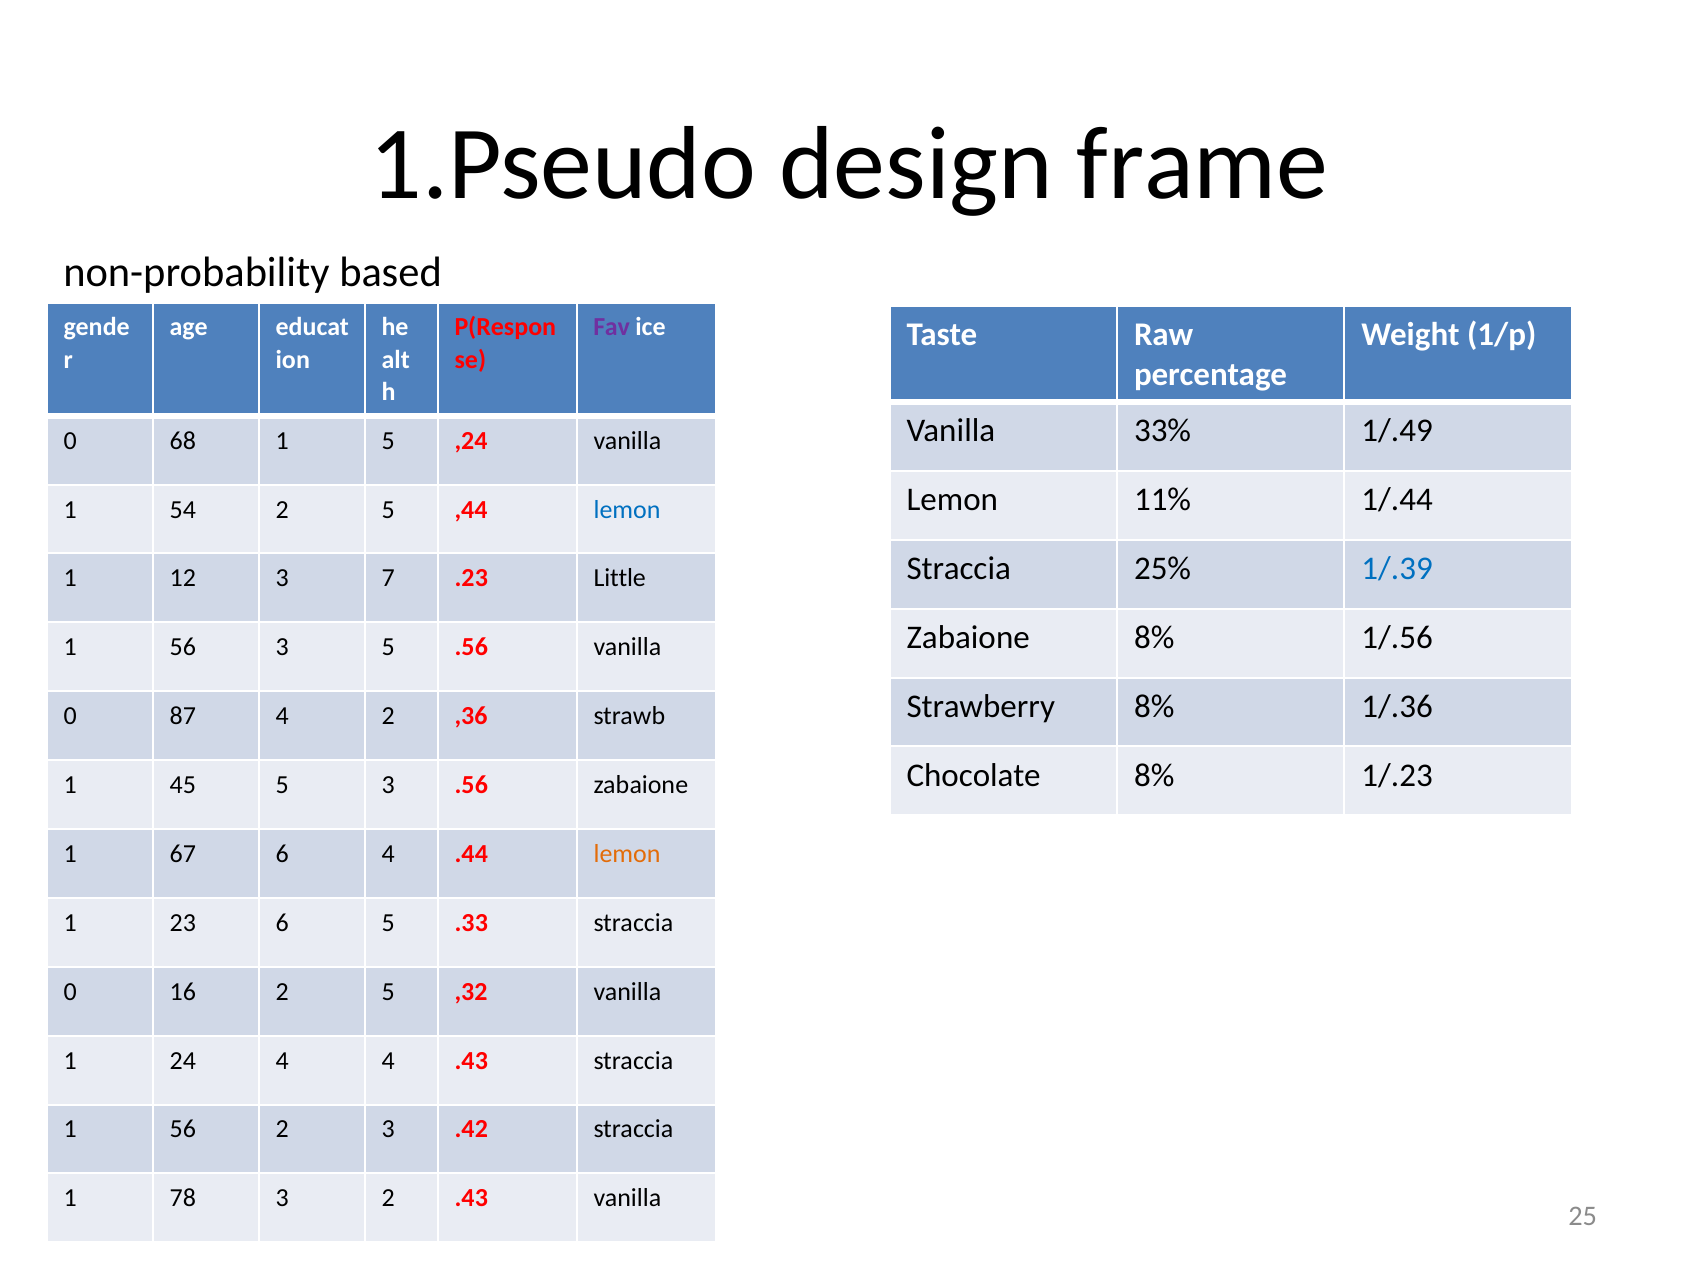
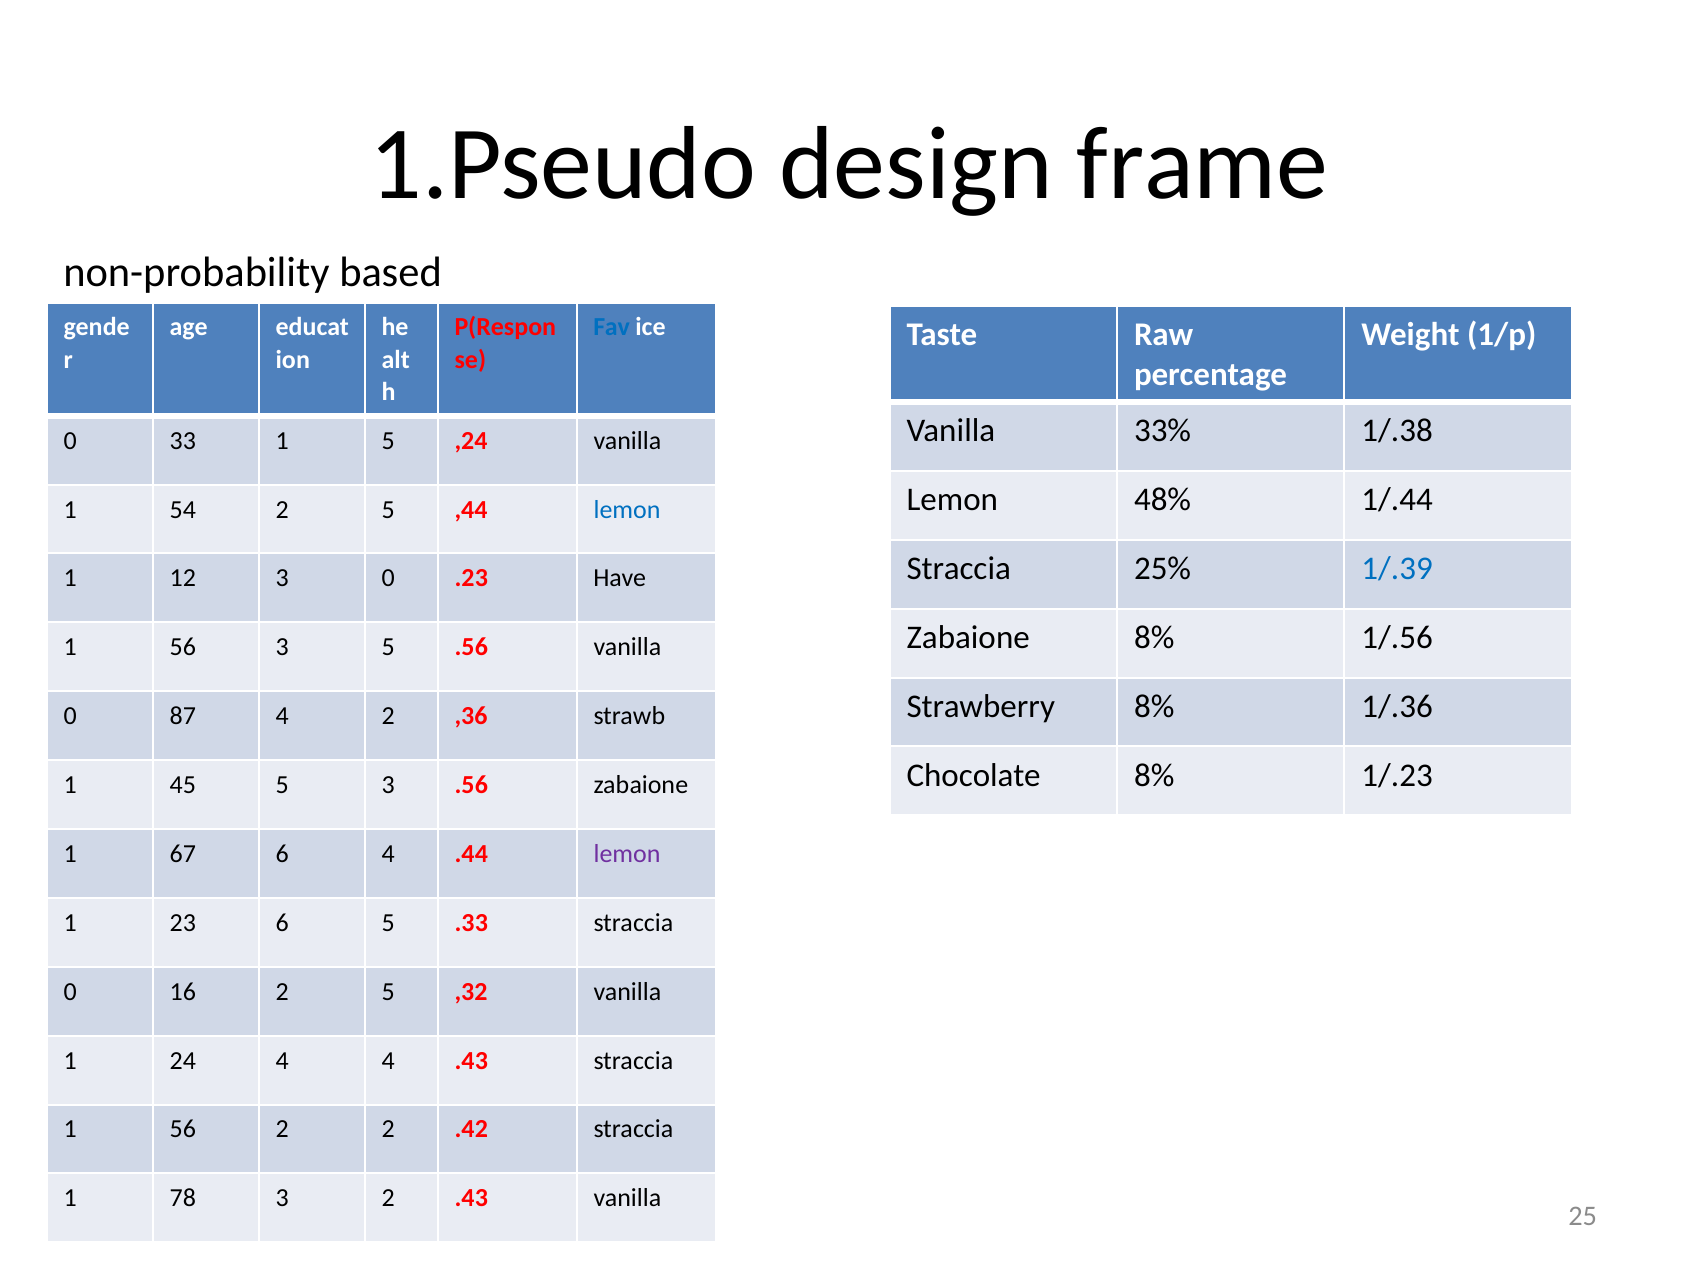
Fav colour: purple -> blue (612, 327)
1/.49: 1/.49 -> 1/.38 (1397, 431)
68: 68 -> 33 (183, 441)
11%: 11% -> 48% (1163, 500)
3 7: 7 -> 0 (388, 578)
Little: Little -> Have (620, 578)
lemon colour: orange -> purple (627, 854)
2 3: 3 -> 2 (388, 1130)
